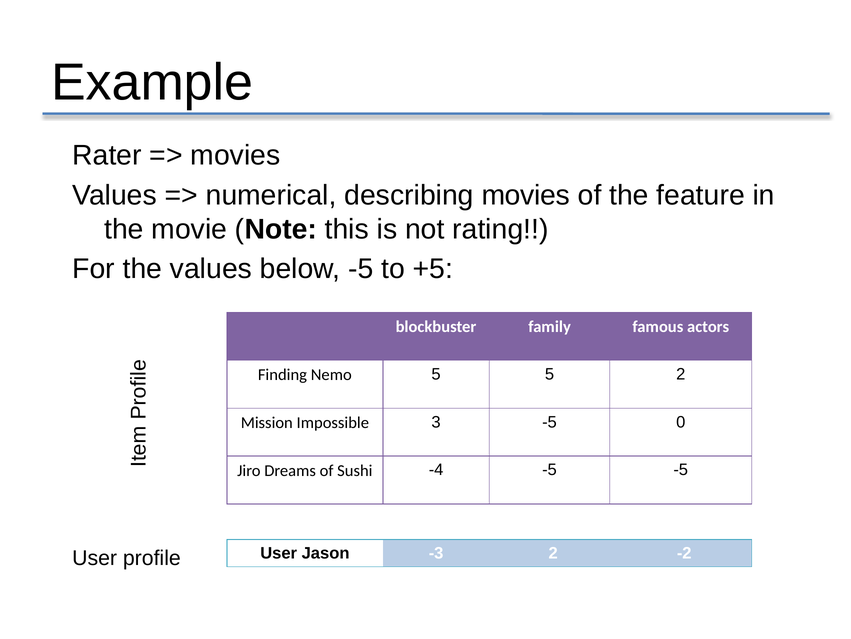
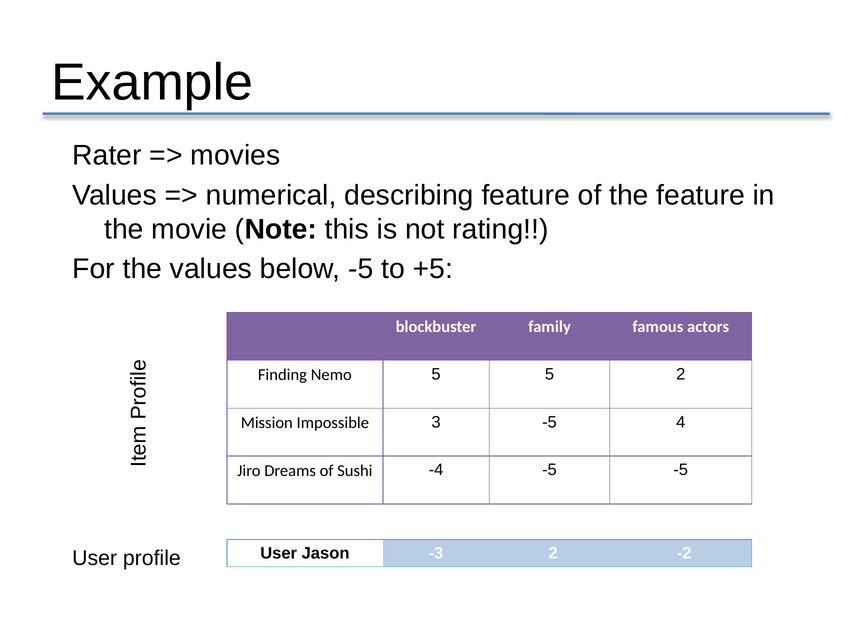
describing movies: movies -> feature (526, 195)
0: 0 -> 4 (681, 422)
